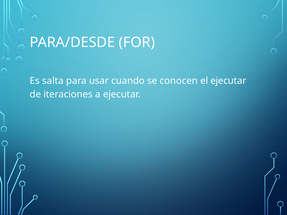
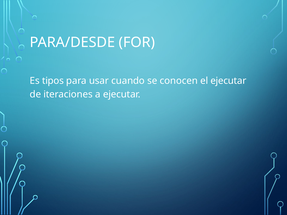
salta: salta -> tipos (53, 81)
